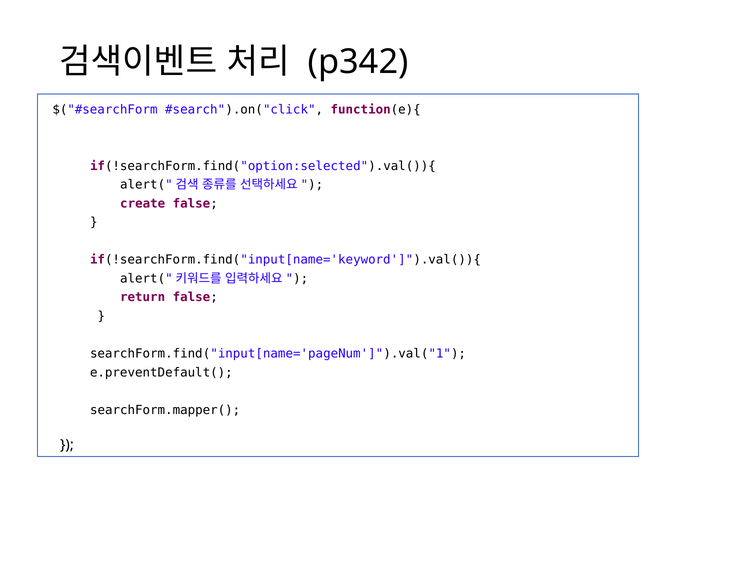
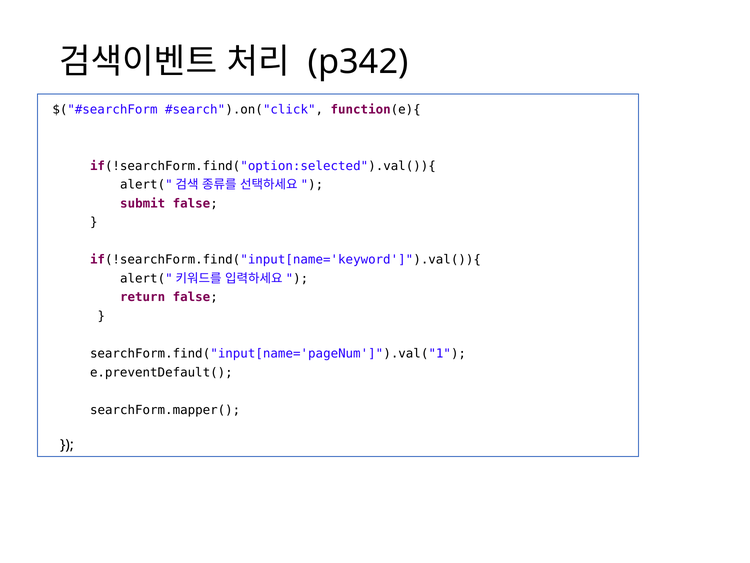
create: create -> submit (143, 203)
